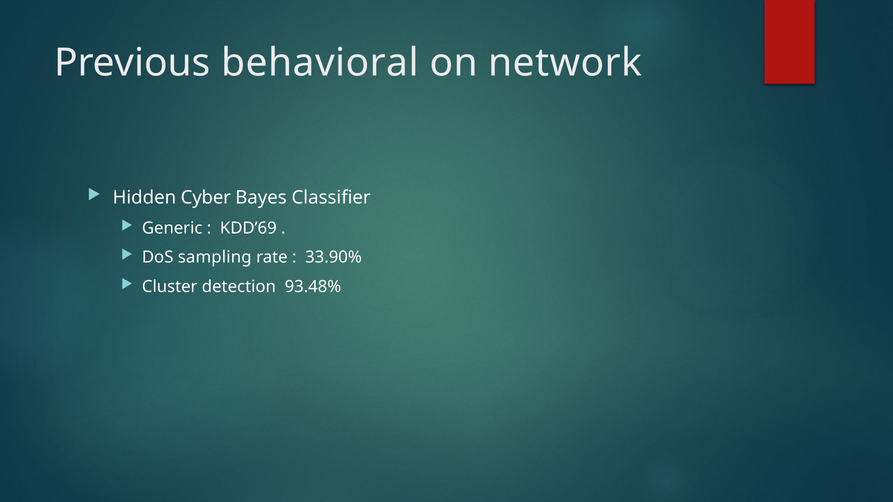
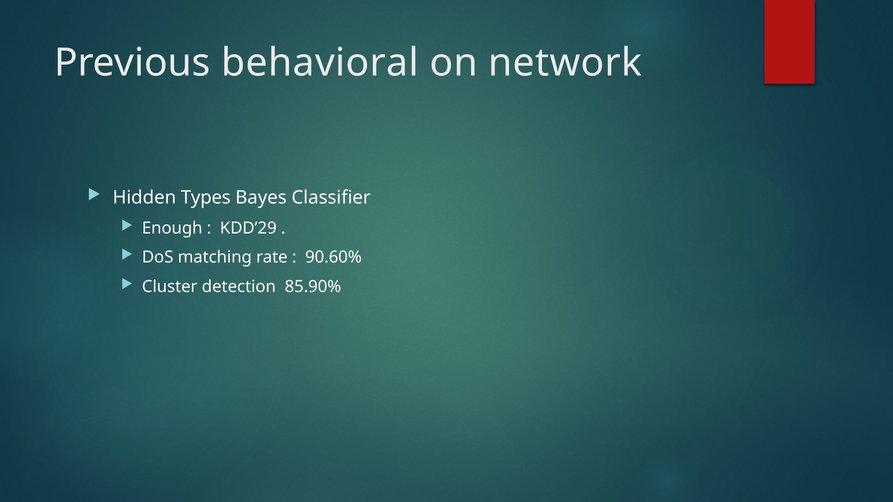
Cyber: Cyber -> Types (206, 198)
Generic: Generic -> Enough (172, 228)
KDD’69: KDD’69 -> KDD’29 (248, 228)
sampling: sampling -> matching (215, 258)
33.90%: 33.90% -> 90.60% (333, 258)
93.48%: 93.48% -> 85.90% (313, 287)
